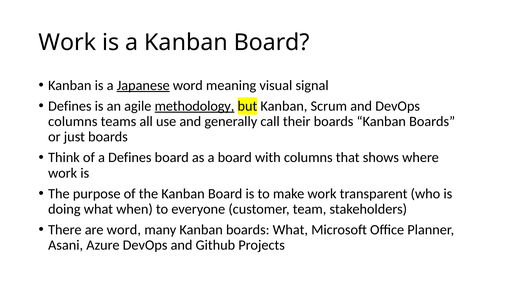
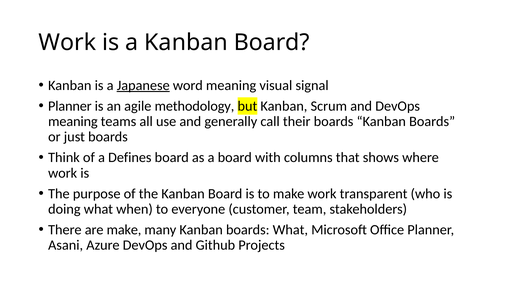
Defines: Defines -> Planner (70, 106)
methodology underline: present -> none (194, 106)
columns: columns -> meaning (73, 122)
are word: word -> make (124, 230)
